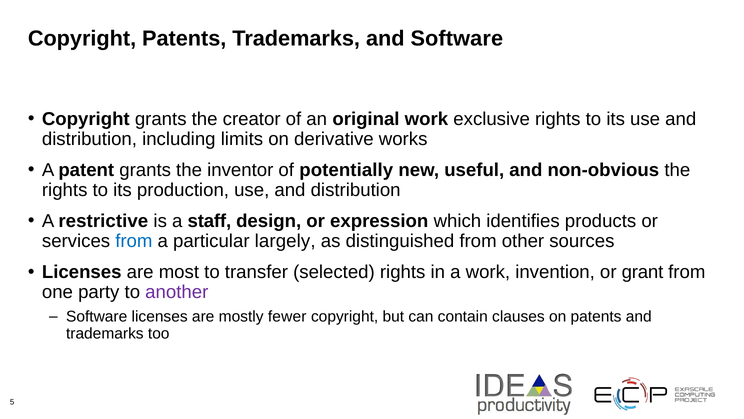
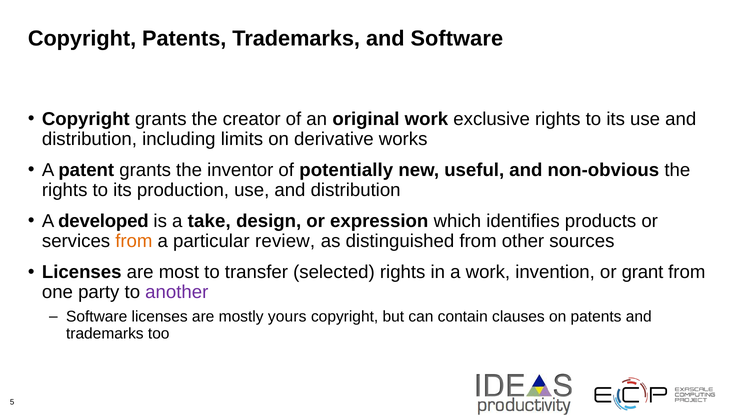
restrictive: restrictive -> developed (103, 221)
staff: staff -> take (209, 221)
from colour: blue -> orange (134, 241)
largely: largely -> review (285, 241)
fewer: fewer -> yours (287, 317)
